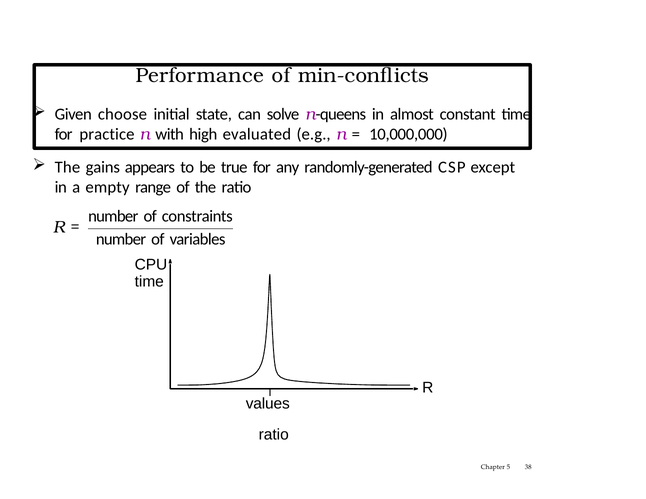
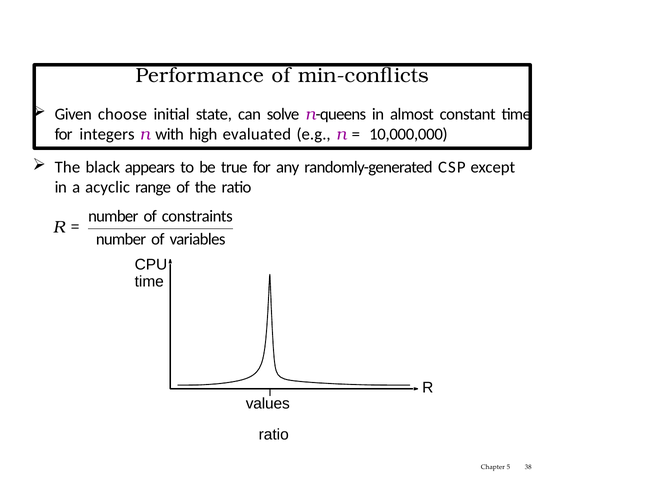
practice: practice -> integers (107, 135)
gains: gains -> black (103, 167)
empty: empty -> acyclic (108, 187)
